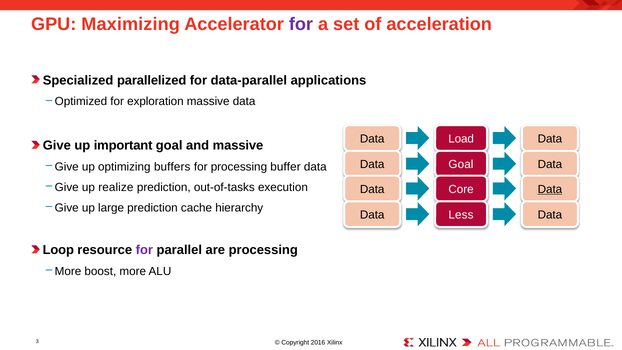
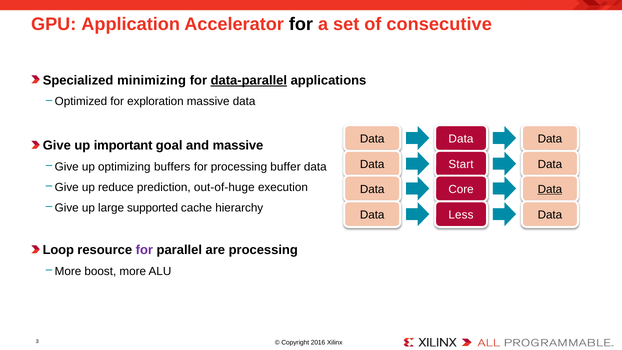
Maximizing: Maximizing -> Application (131, 24)
for colour: purple -> black (301, 24)
acceleration: acceleration -> consecutive (439, 24)
parallelized: parallelized -> minimizing (152, 80)
data-parallel underline: none -> present (249, 80)
Load: Load -> Data (461, 139)
Goal: Goal -> Start (461, 164)
realize: realize -> reduce (116, 187)
out-of-tasks: out-of-tasks -> out-of-huge (224, 187)
large prediction: prediction -> supported (153, 208)
